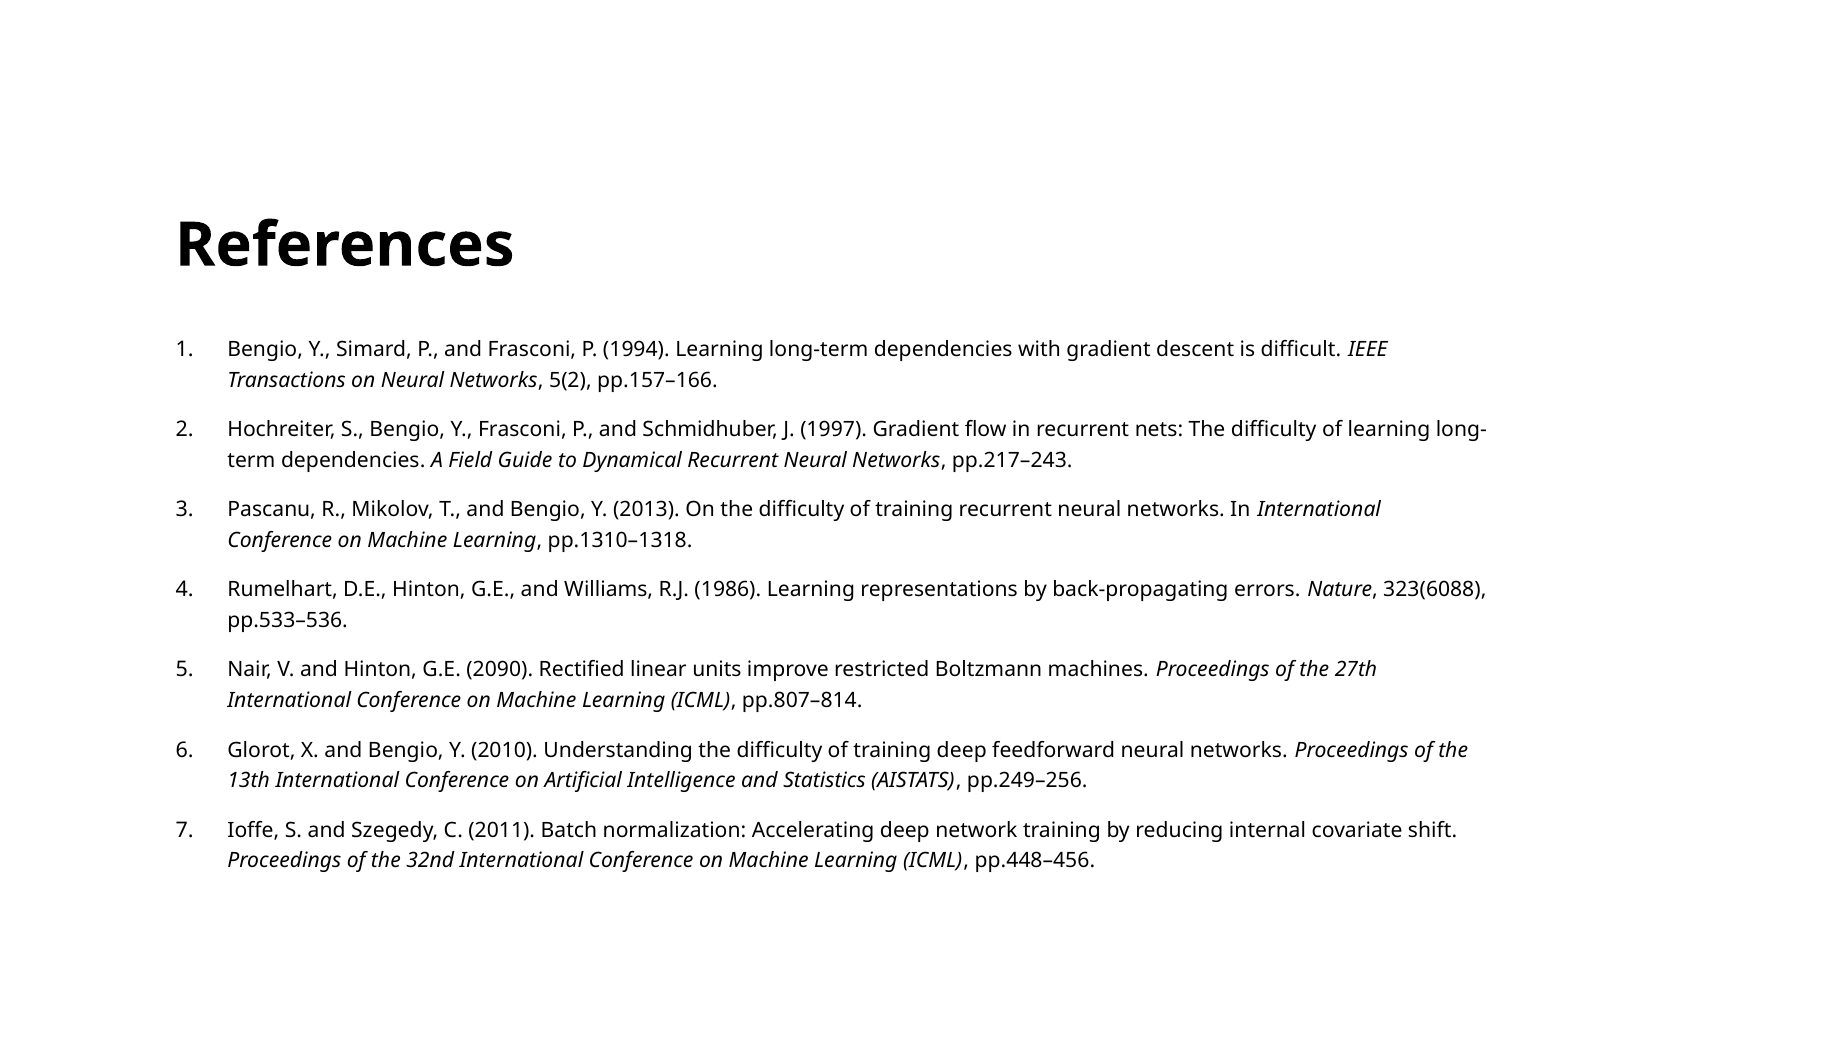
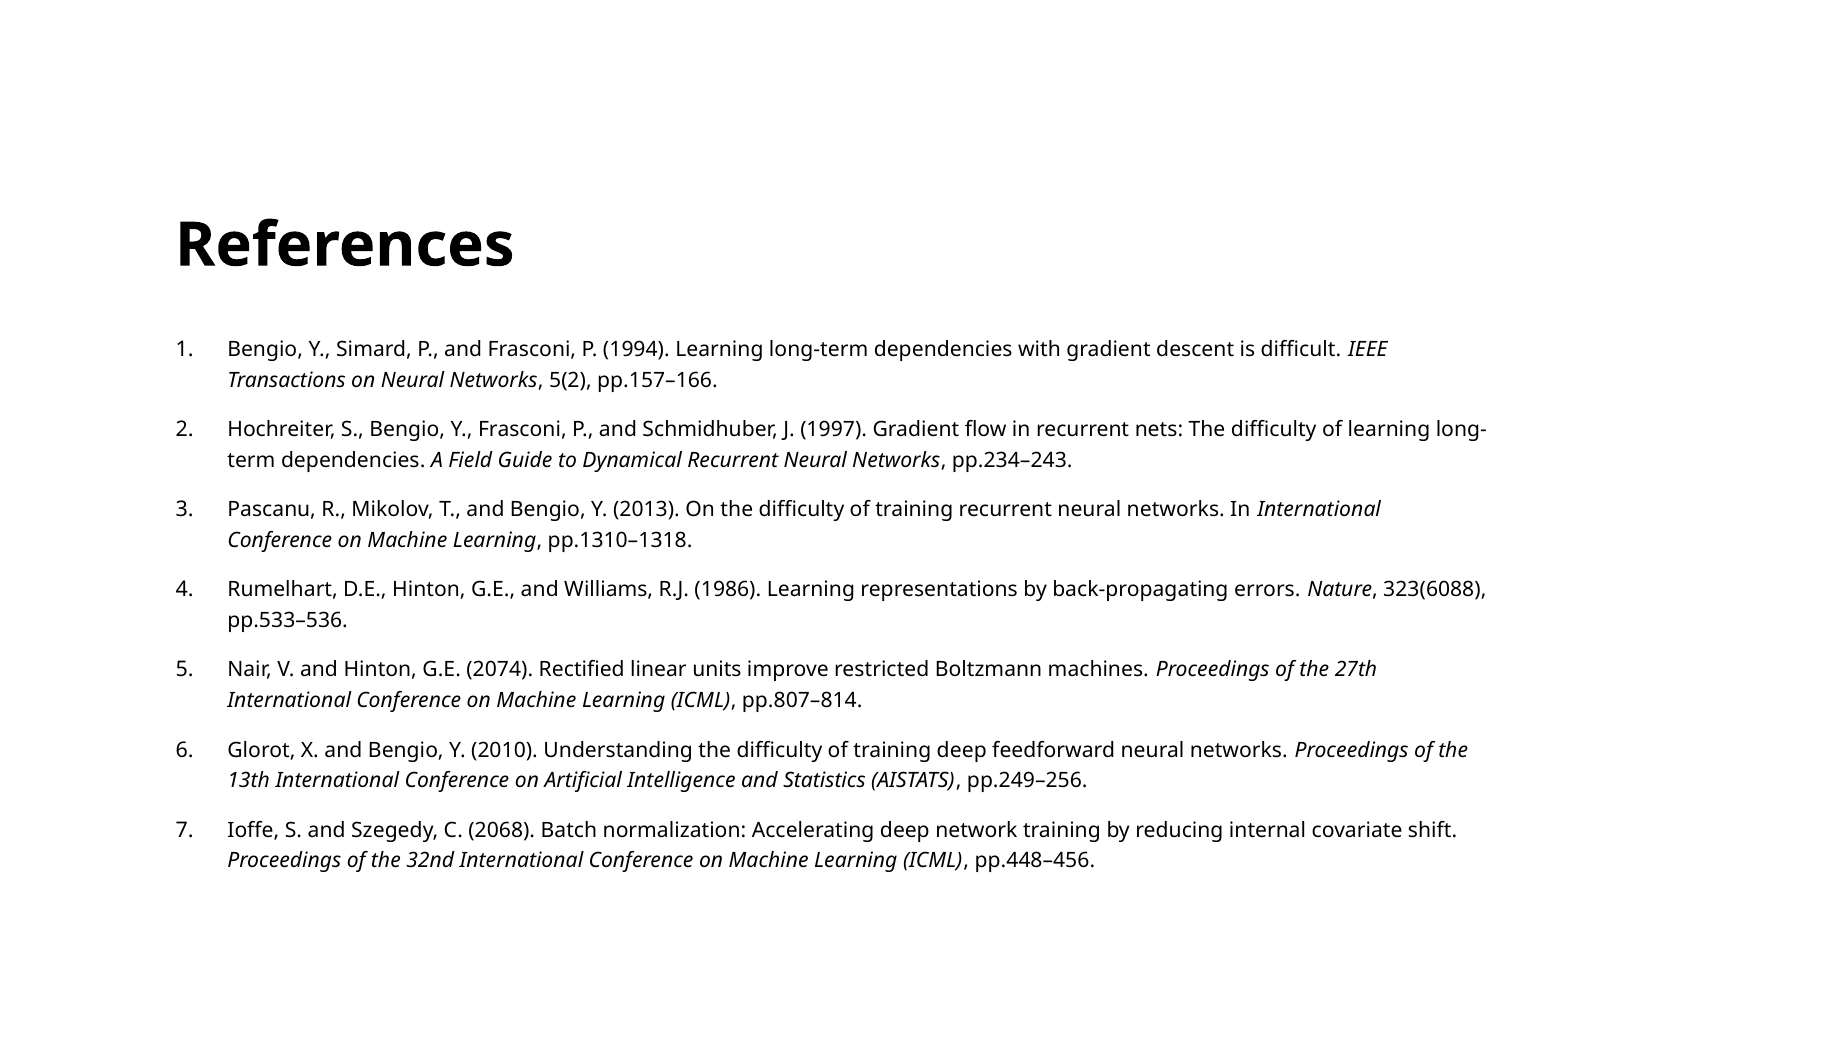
pp.217–243: pp.217–243 -> pp.234–243 (1012, 460)
2090: 2090 -> 2074 (500, 670)
2011: 2011 -> 2068 (502, 830)
